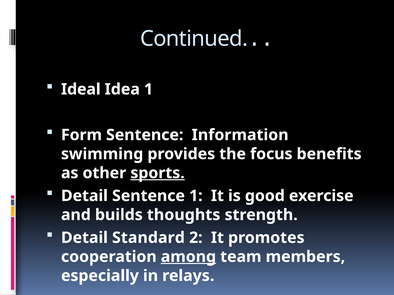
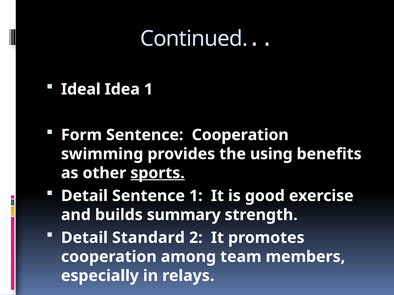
Sentence Information: Information -> Cooperation (240, 135)
focus: focus -> using (271, 154)
thoughts: thoughts -> summary (184, 215)
among underline: present -> none (188, 257)
